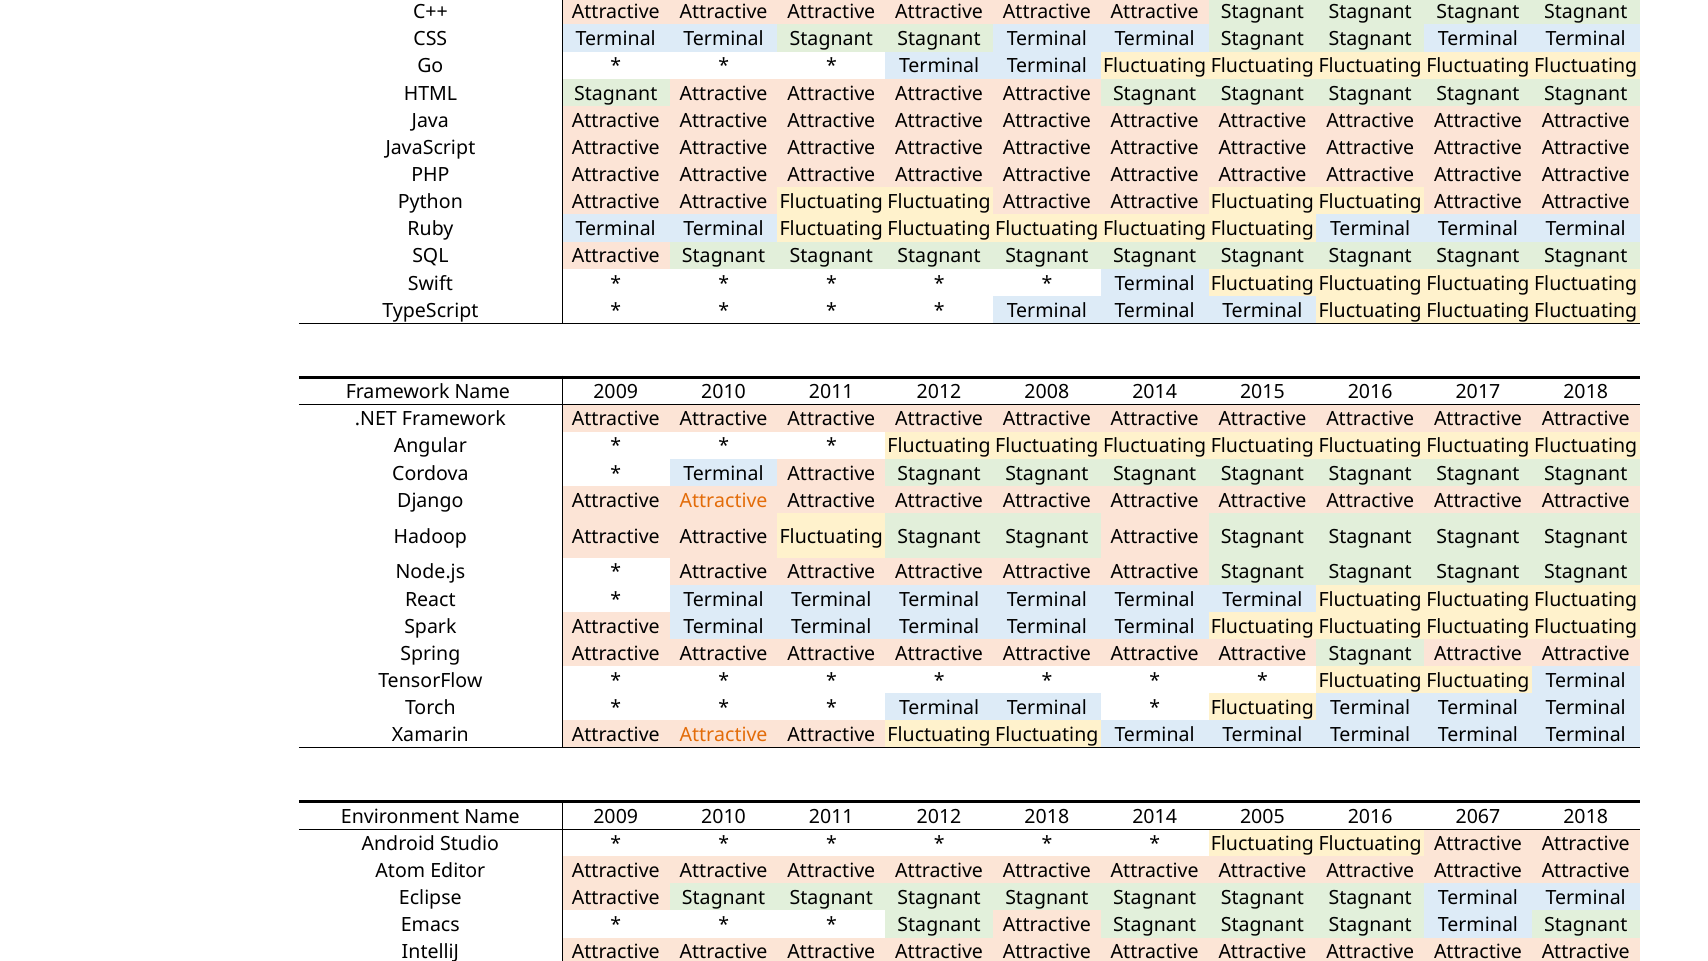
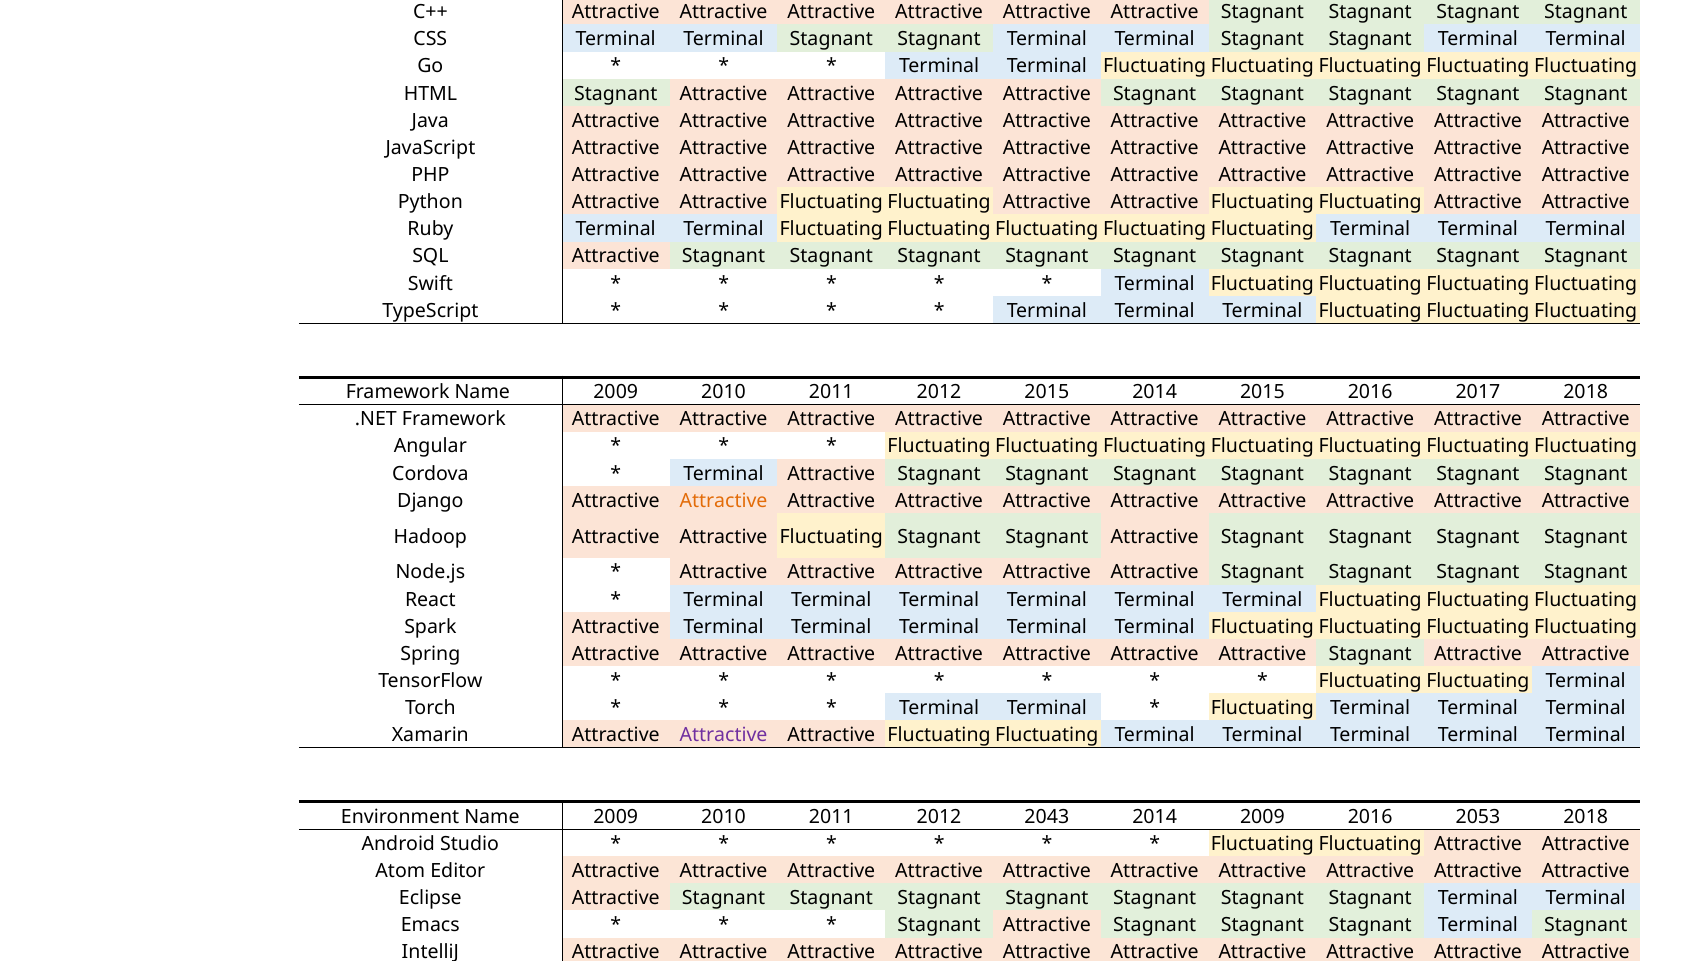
2012 2008: 2008 -> 2015 (1047, 392)
Attractive colour: orange -> purple (724, 735)
2012 2018: 2018 -> 2043 (1047, 817)
2014 2005: 2005 -> 2009 (1262, 817)
2067: 2067 -> 2053 (1478, 817)
